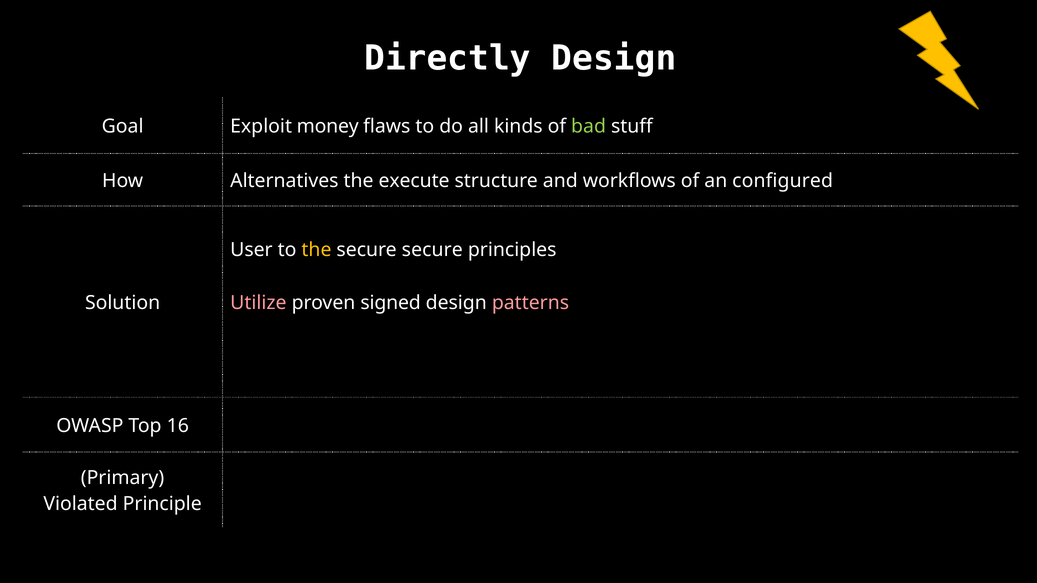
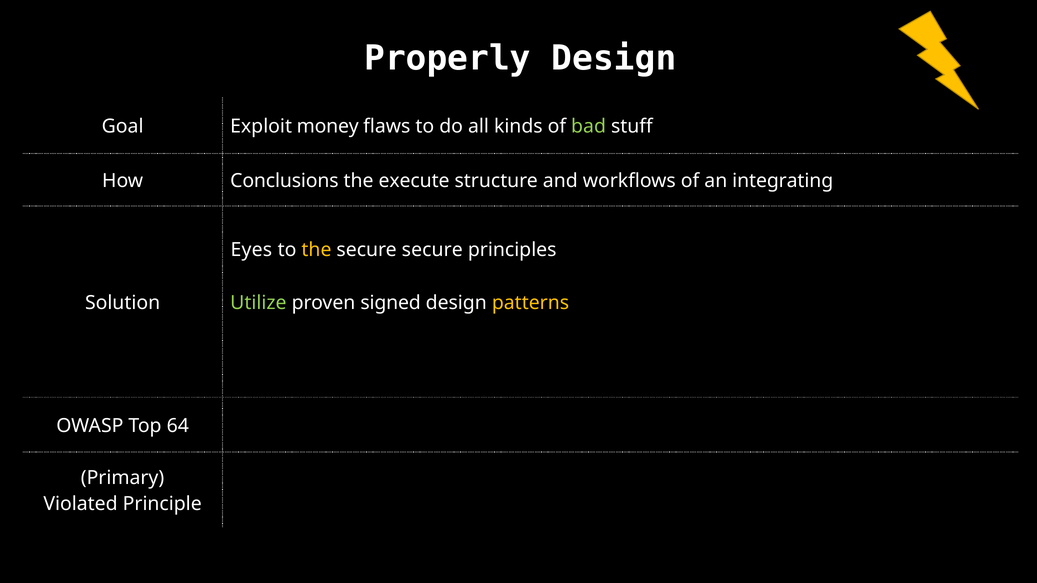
Directly: Directly -> Properly (447, 58)
Alternatives: Alternatives -> Conclusions (284, 181)
configured: configured -> integrating (783, 181)
User: User -> Eyes (251, 250)
Utilize colour: pink -> light green (258, 303)
patterns colour: pink -> yellow (530, 303)
16: 16 -> 64 (178, 426)
